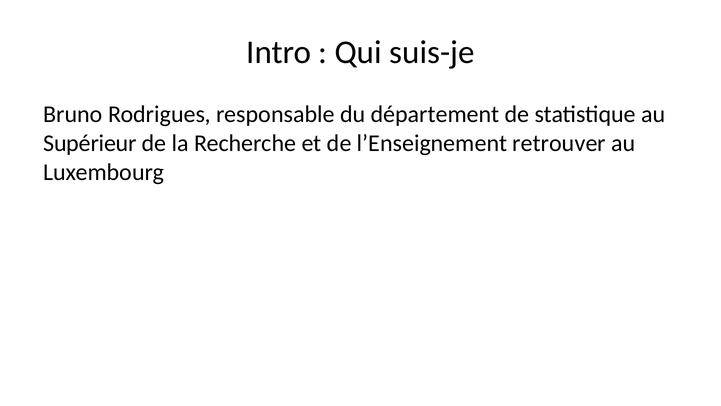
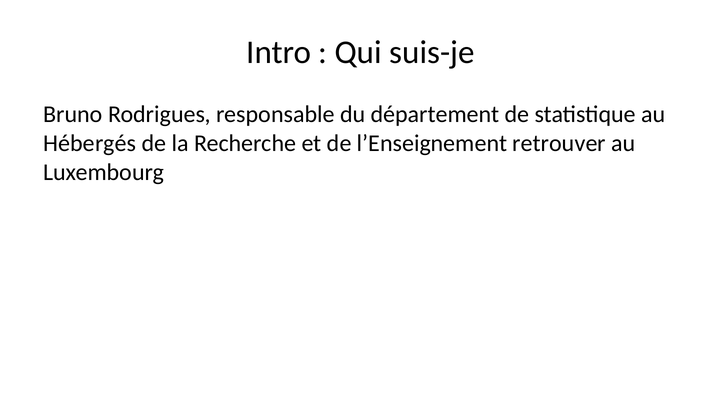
Supérieur: Supérieur -> Hébergés (90, 143)
